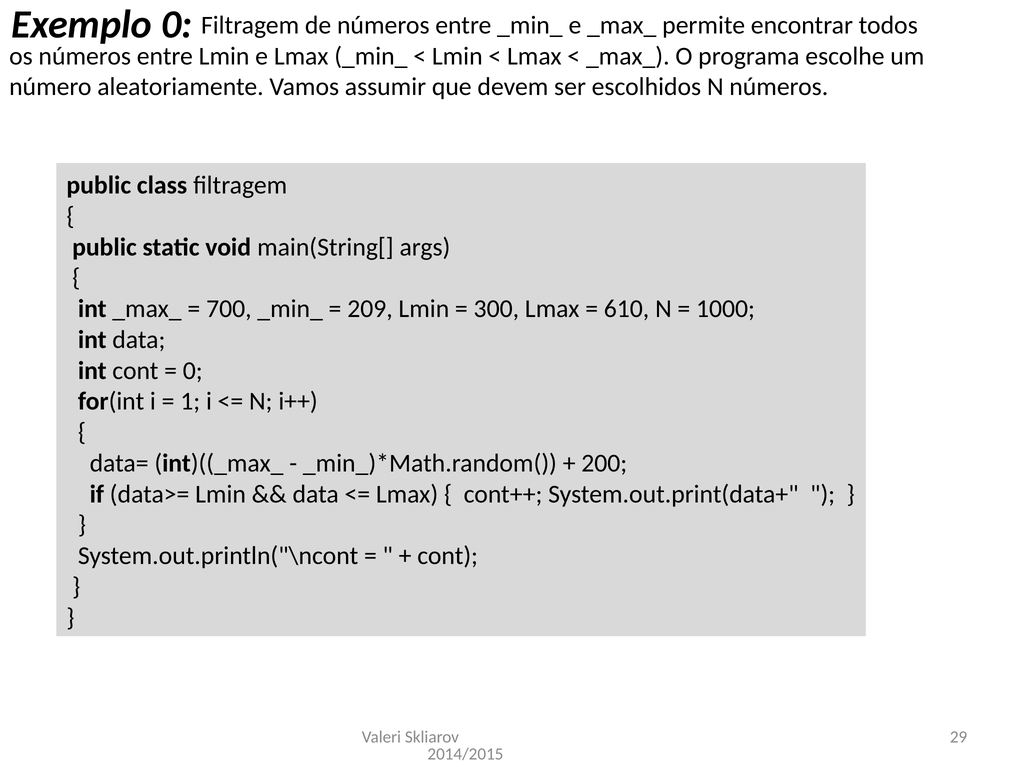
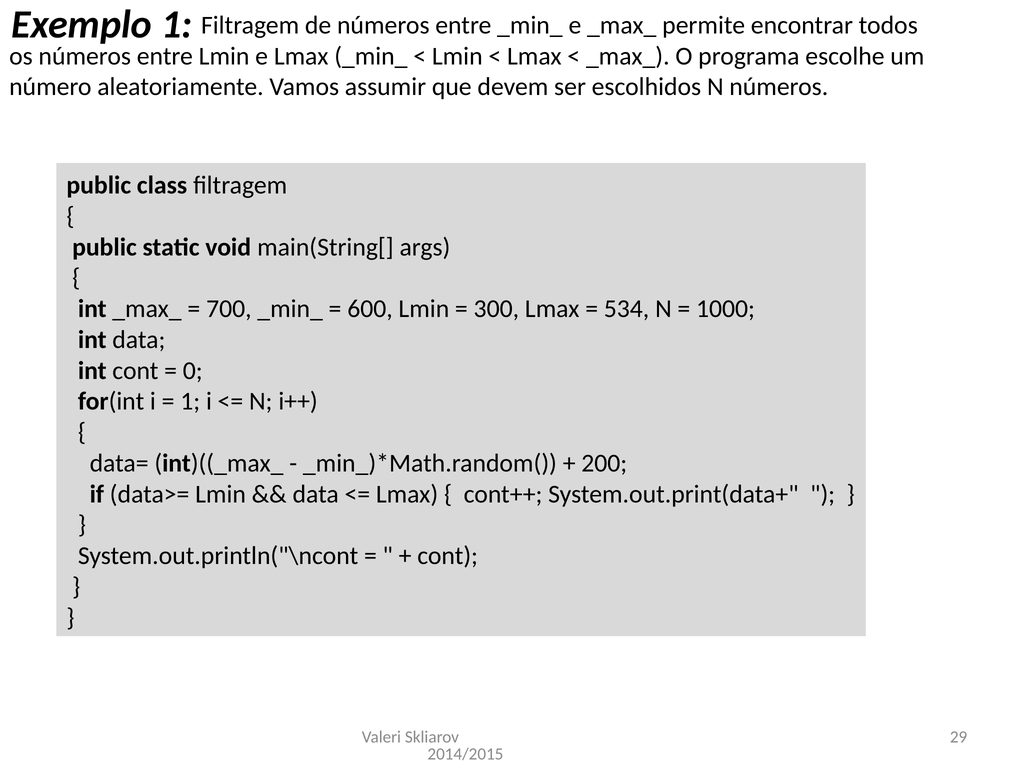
Exemplo 0: 0 -> 1 (177, 24)
209: 209 -> 600 (370, 309)
610: 610 -> 534 (627, 309)
